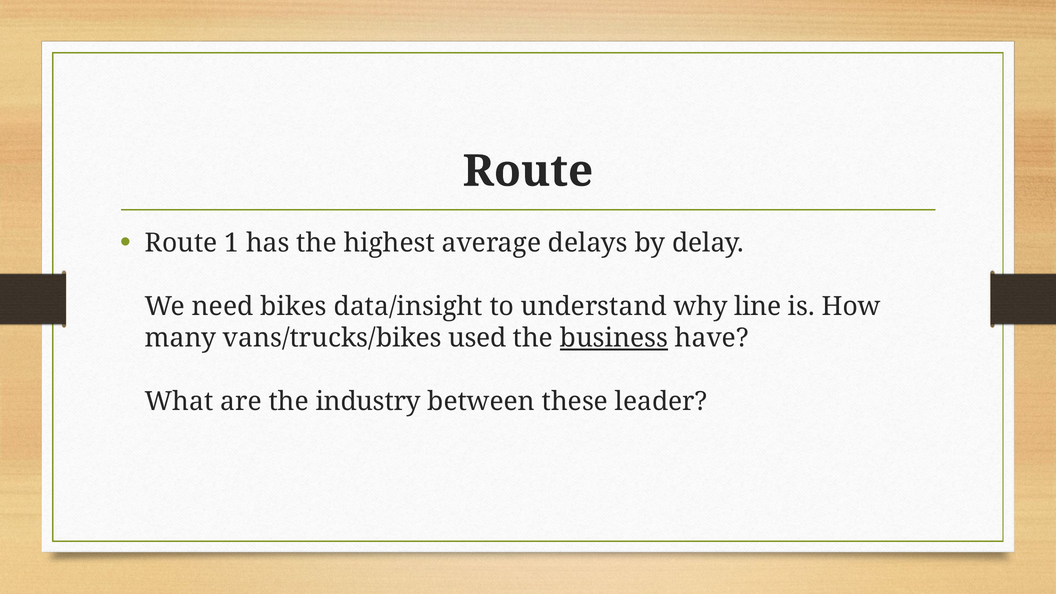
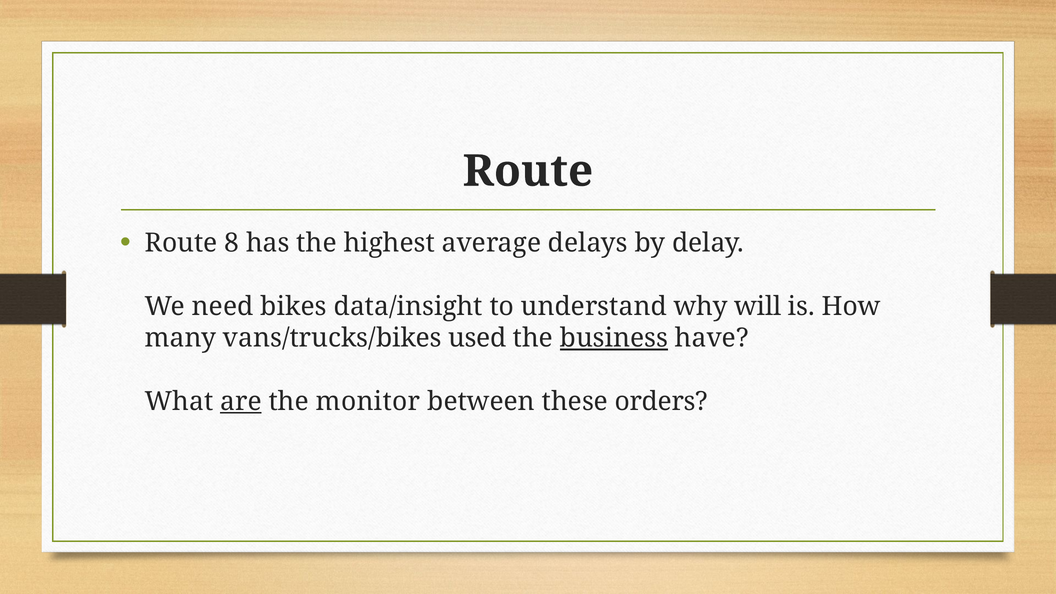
1: 1 -> 8 (232, 243)
line: line -> will (758, 306)
are underline: none -> present (241, 402)
industry: industry -> monitor (368, 402)
leader: leader -> orders (661, 402)
